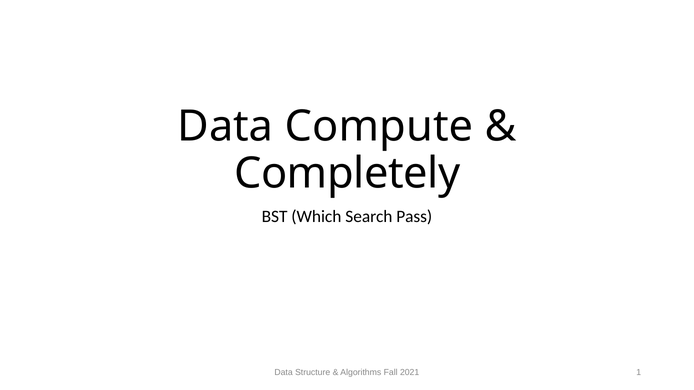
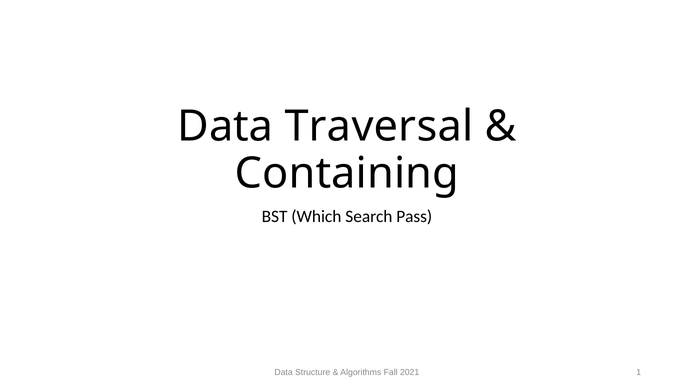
Compute: Compute -> Traversal (379, 127)
Completely: Completely -> Containing (347, 173)
